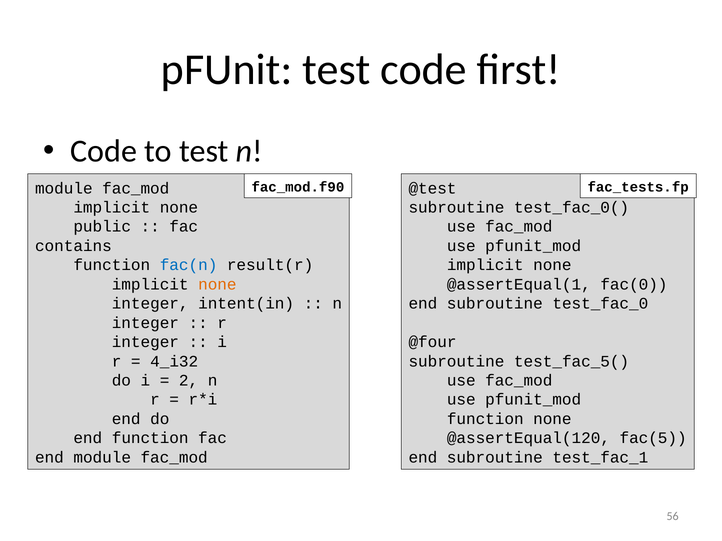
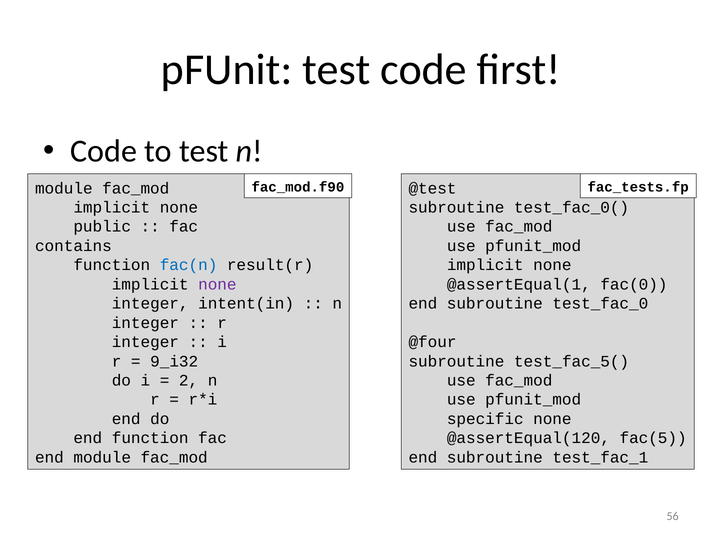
none colour: orange -> purple (217, 285)
4_i32: 4_i32 -> 9_i32 (174, 362)
function: function -> specific (485, 419)
